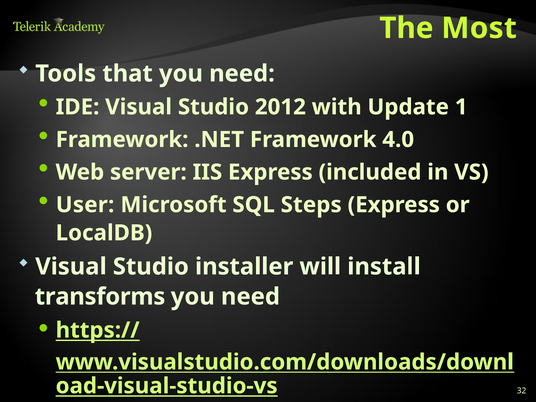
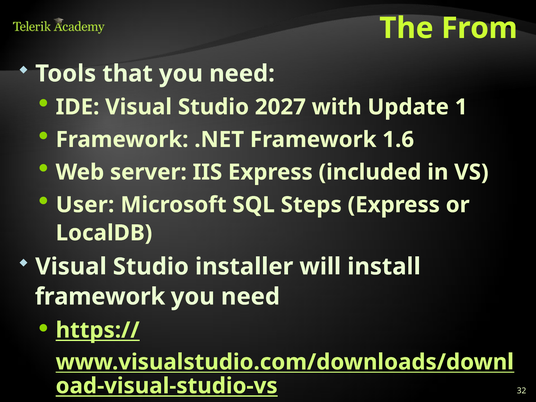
Most: Most -> From (479, 28)
2012: 2012 -> 2027 (280, 107)
4.0: 4.0 -> 1.6 (398, 140)
transforms: transforms -> framework (100, 297)
